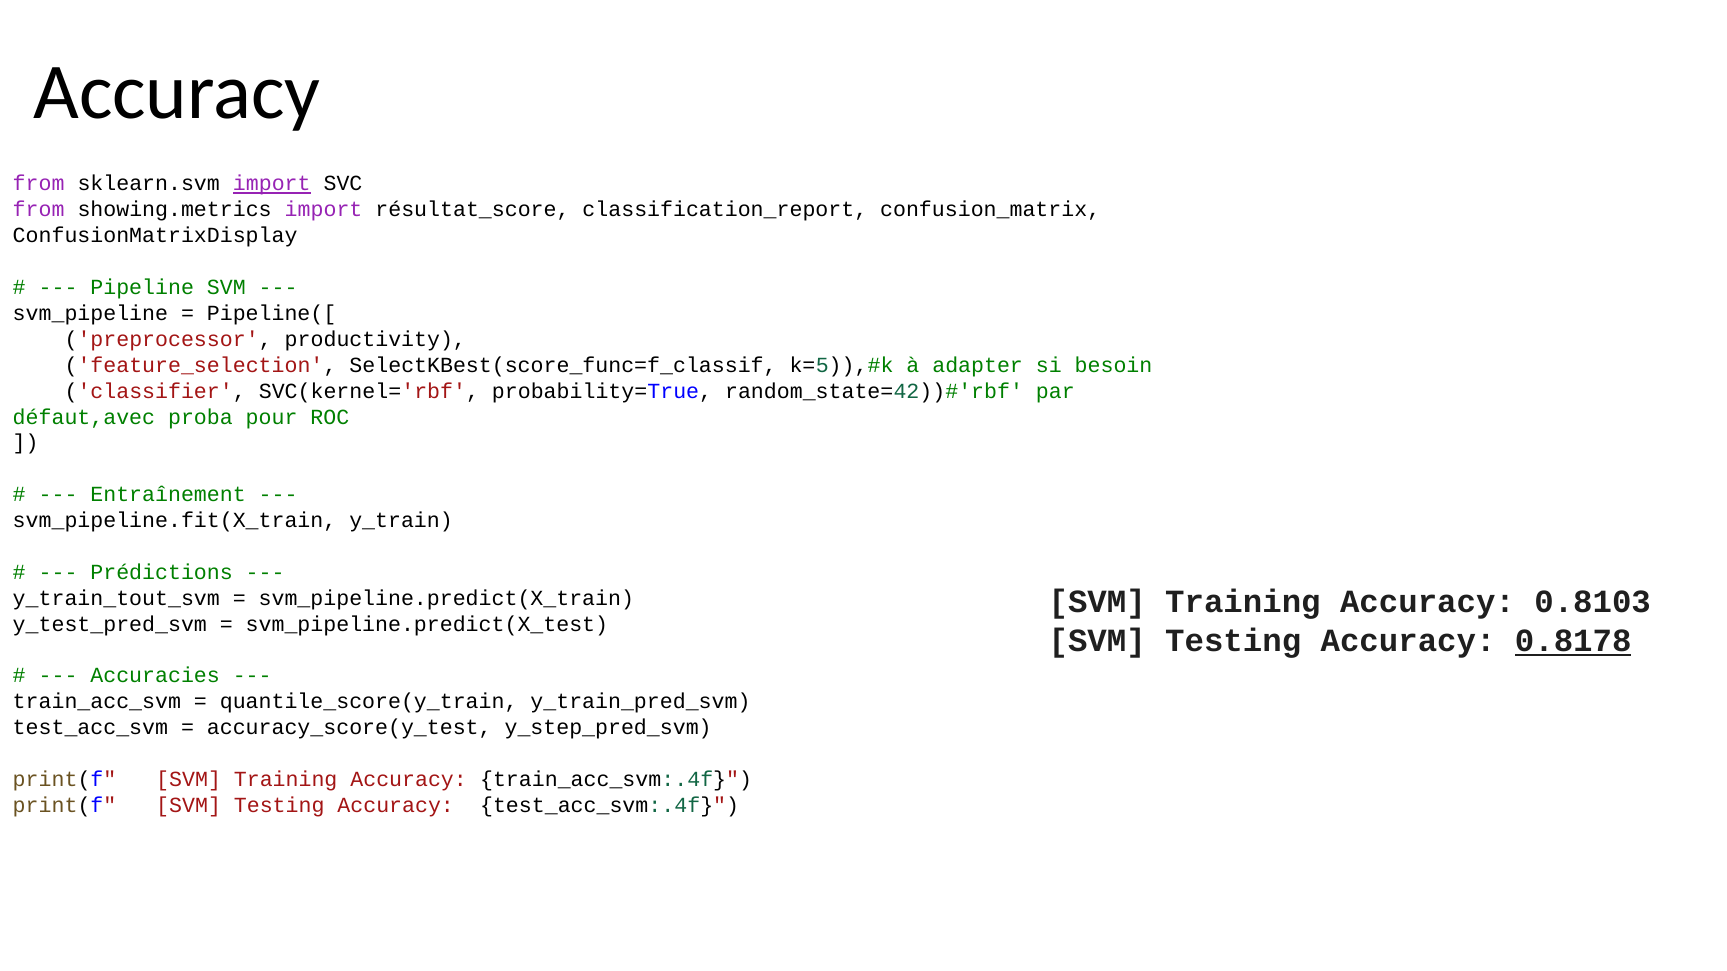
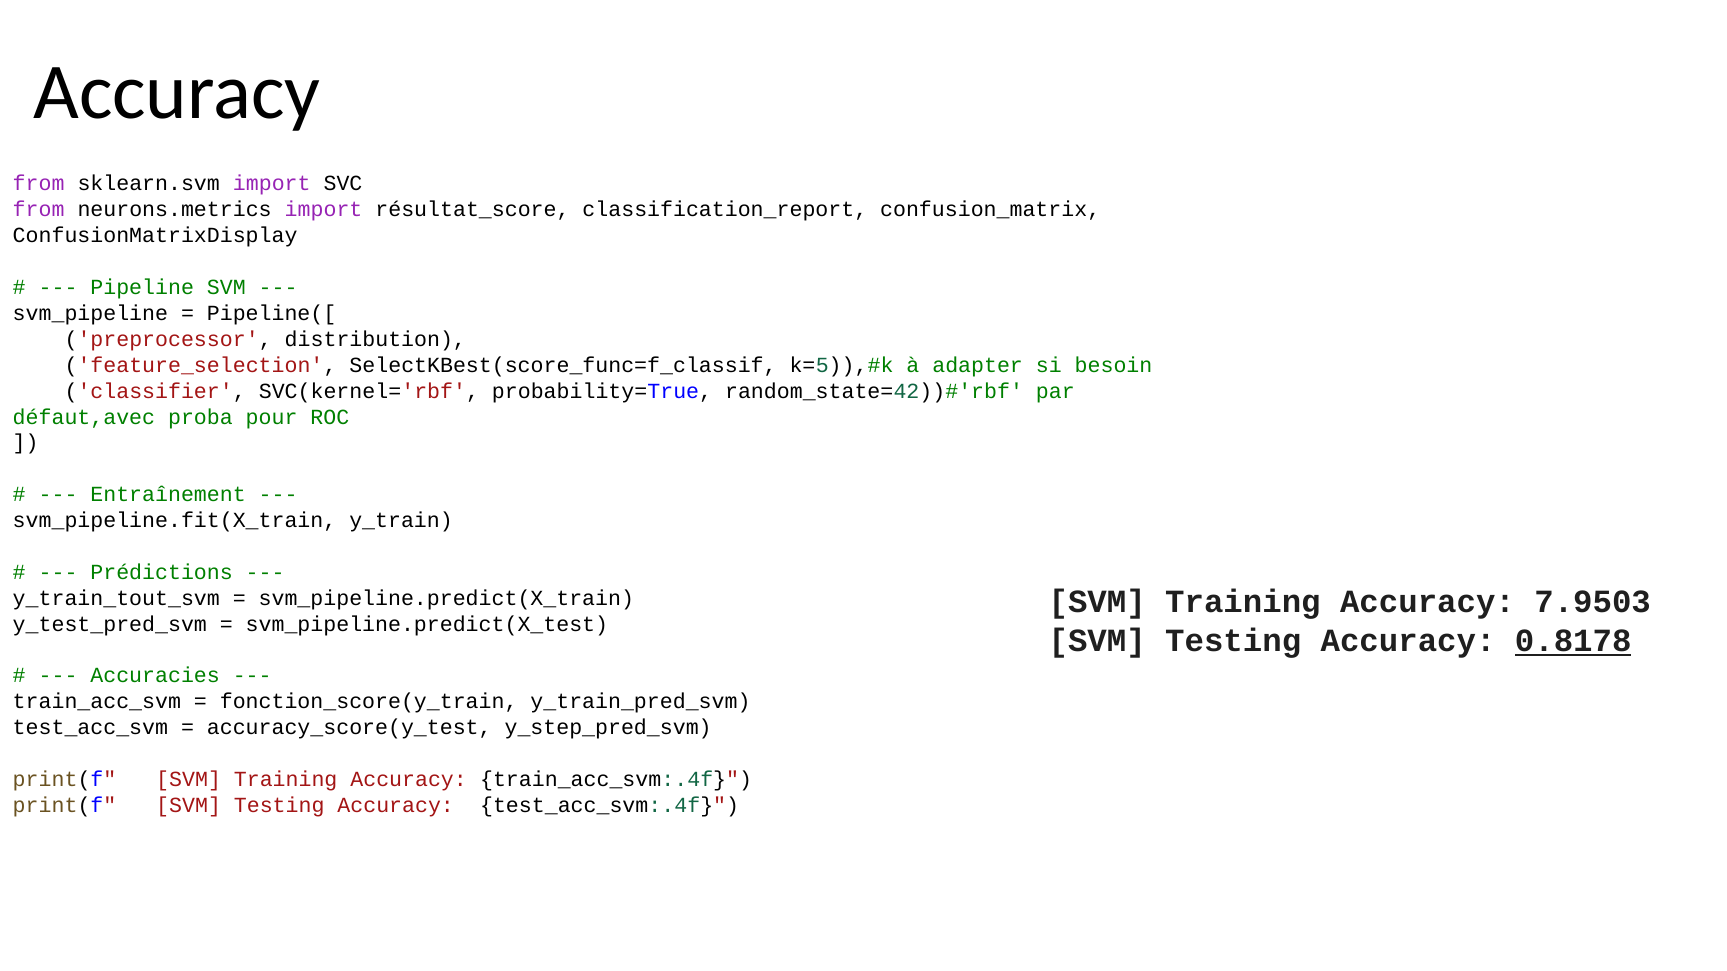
import underline: present -> none (272, 184)
showing.metrics: showing.metrics -> neurons.metrics (175, 210)
productivity: productivity -> distribution (375, 339)
0.8103: 0.8103 -> 7.9503 (1593, 603)
quantile_score(y_train: quantile_score(y_train -> fonction_score(y_train (369, 702)
